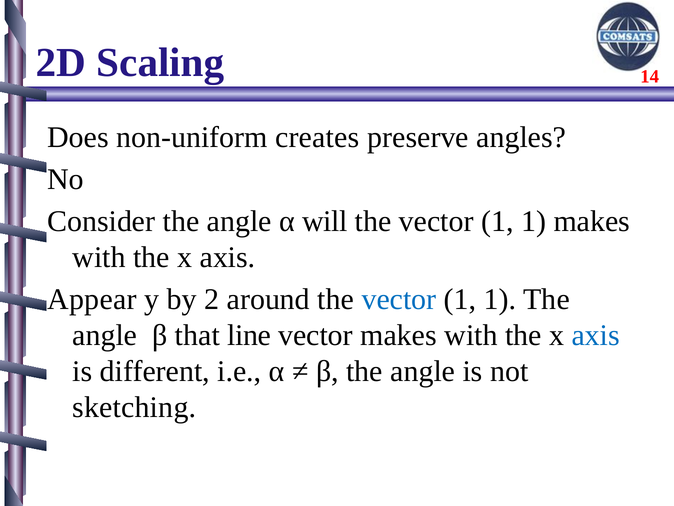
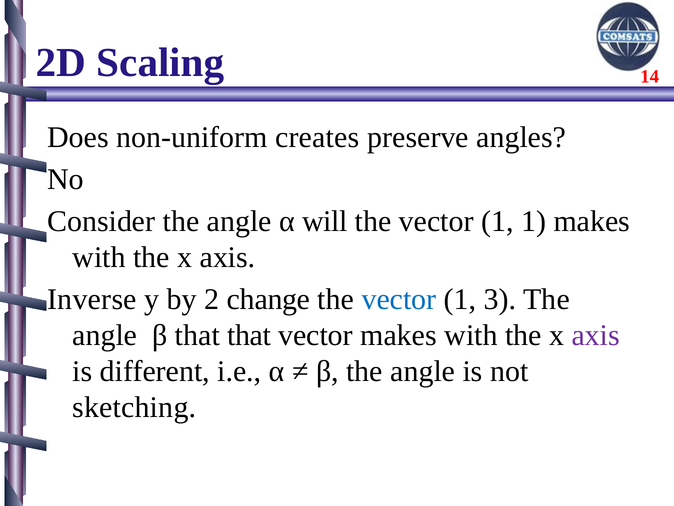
Appear: Appear -> Inverse (92, 299)
around: around -> change (269, 299)
1: 1 -> 3 (500, 299)
that line: line -> that (249, 335)
axis colour: blue -> purple (596, 335)
